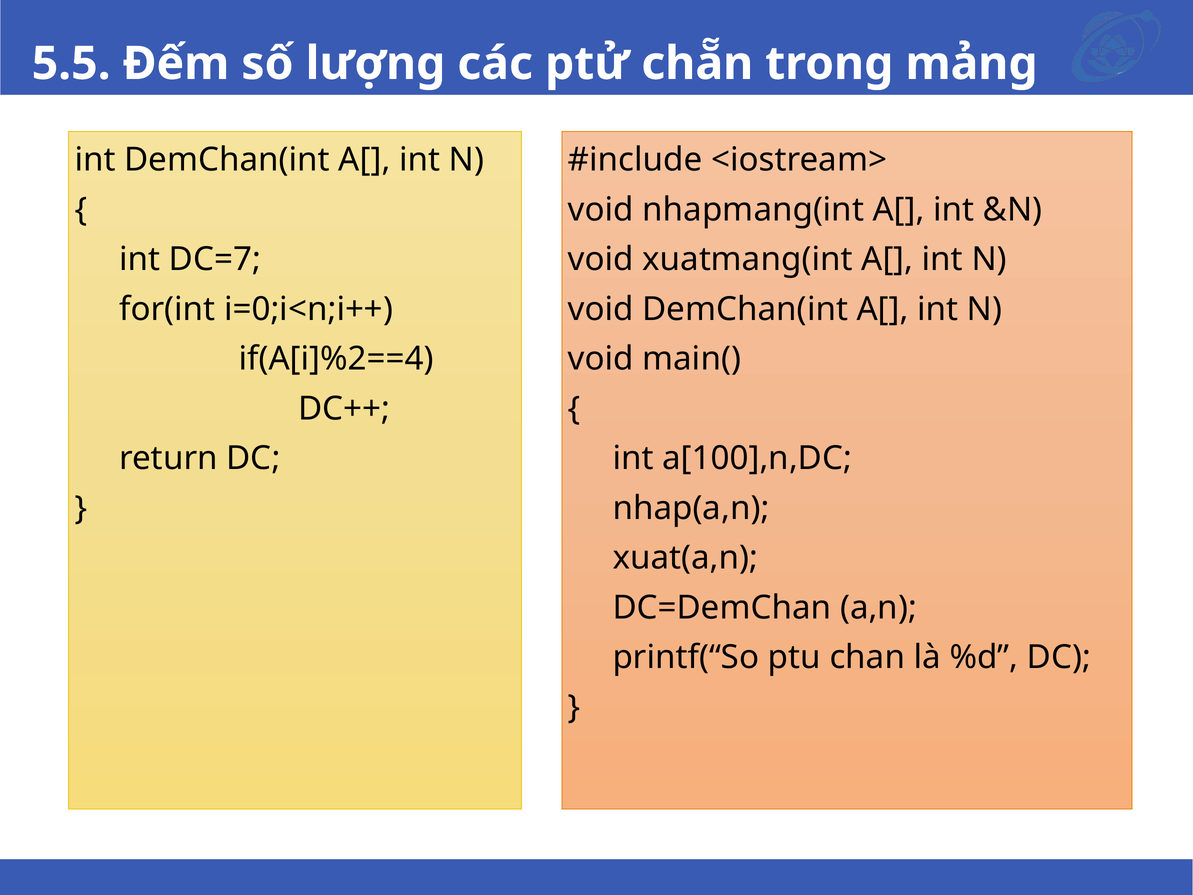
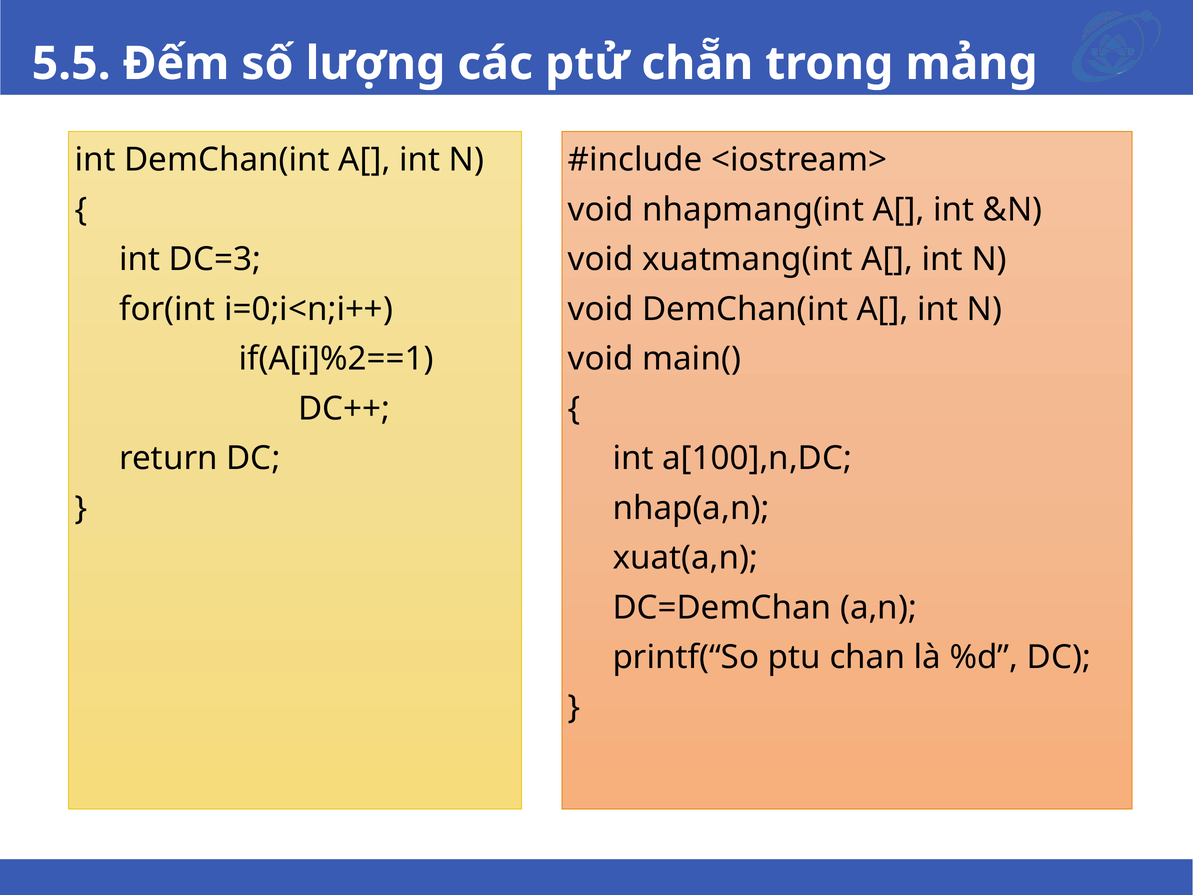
DC=7: DC=7 -> DC=3 (215, 259)
if(A[i]%2==4: if(A[i]%2==4 -> if(A[i]%2==1 (336, 359)
